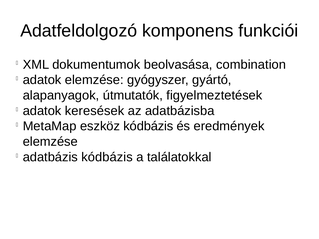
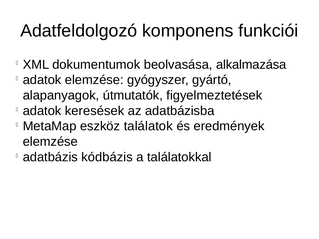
combination: combination -> alkalmazása (251, 65)
eszköz kódbázis: kódbázis -> találatok (148, 126)
